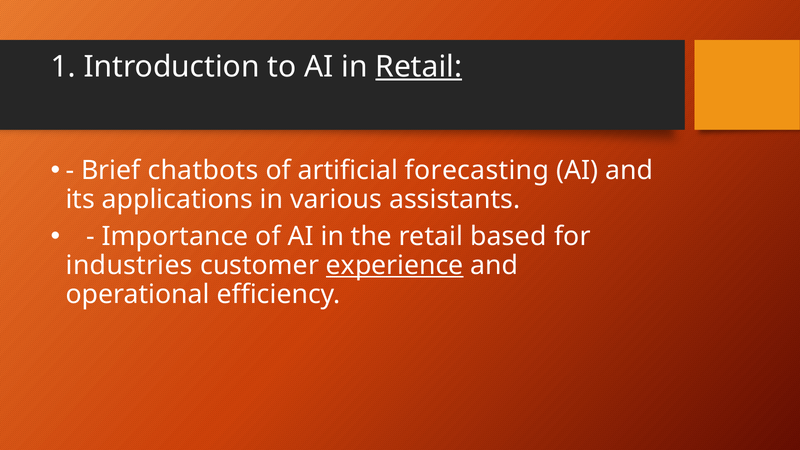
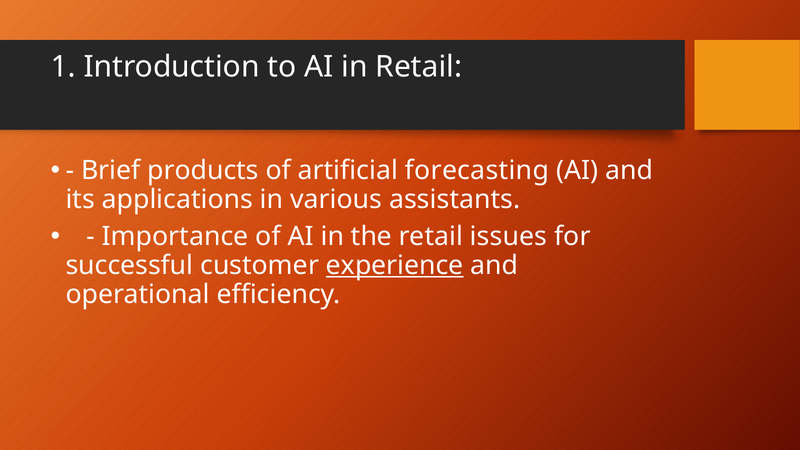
Retail underline: present -> none (419, 67)
chatbots: chatbots -> products (203, 171)
based: based -> issues (508, 237)
industries: industries -> successful (129, 265)
